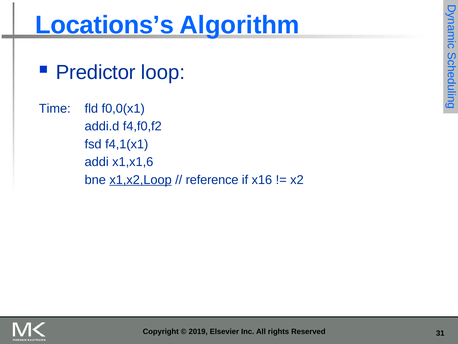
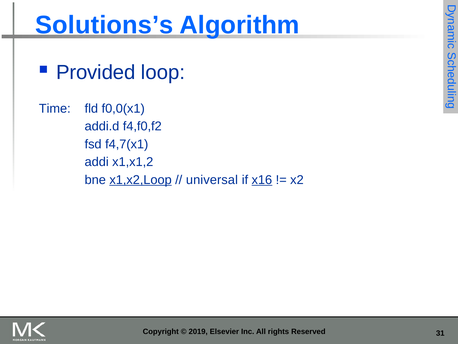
Locations’s: Locations’s -> Solutions’s (104, 25)
Predictor: Predictor -> Provided (96, 72)
f4,1(x1: f4,1(x1 -> f4,7(x1 (127, 144)
x1,x1,6: x1,x1,6 -> x1,x1,2 (133, 162)
reference: reference -> universal (212, 180)
x16 underline: none -> present (262, 180)
